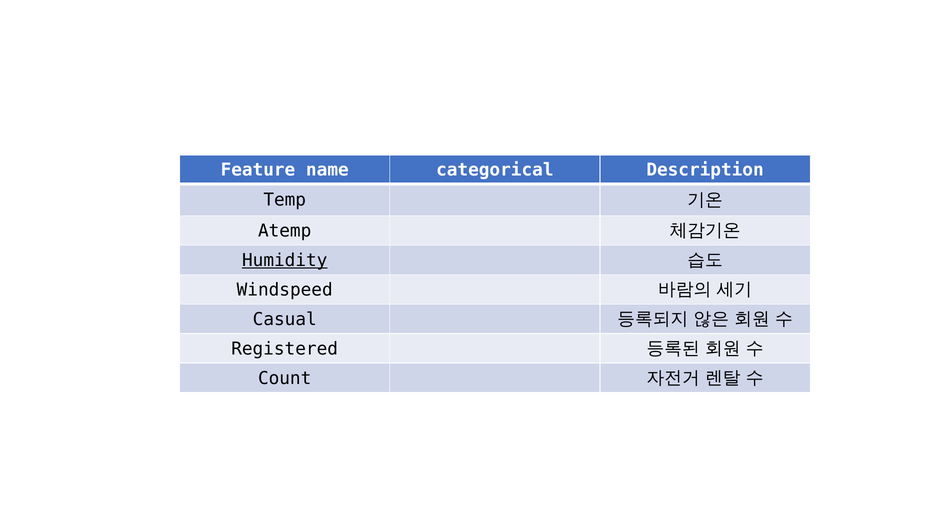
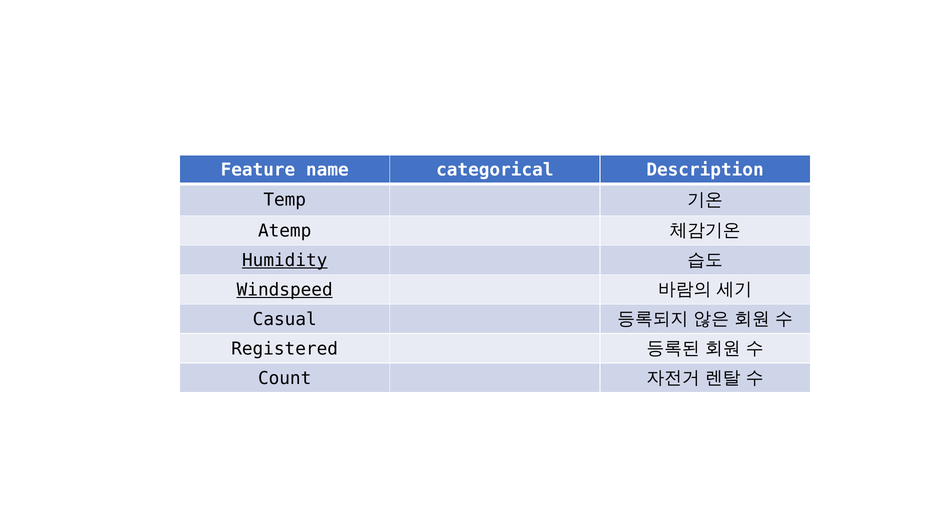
Windspeed underline: none -> present (285, 290)
